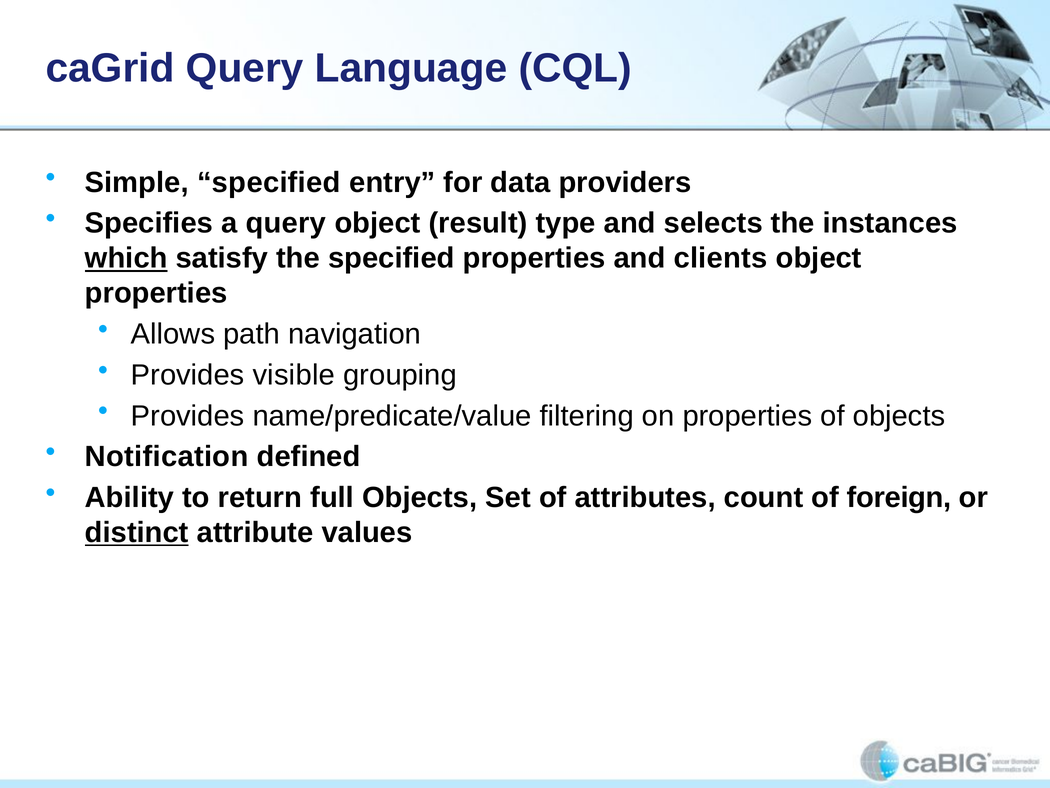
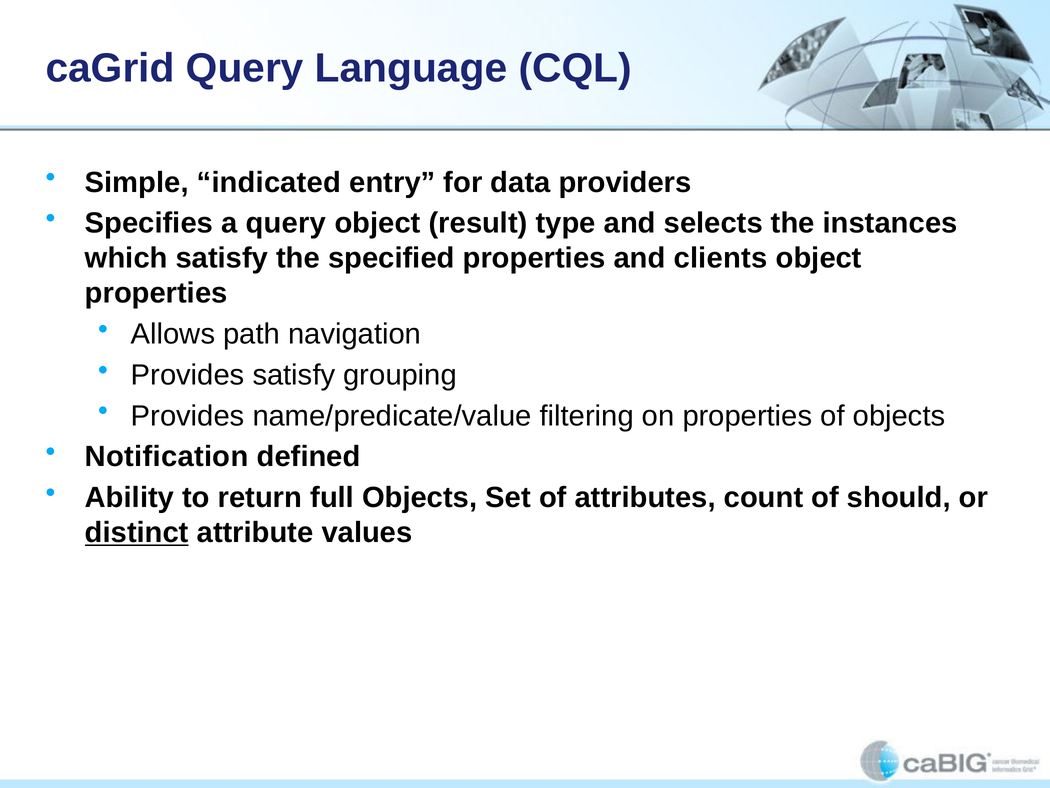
Simple specified: specified -> indicated (269, 182)
which underline: present -> none (126, 258)
Provides visible: visible -> satisfy (294, 375)
foreign: foreign -> should (899, 497)
